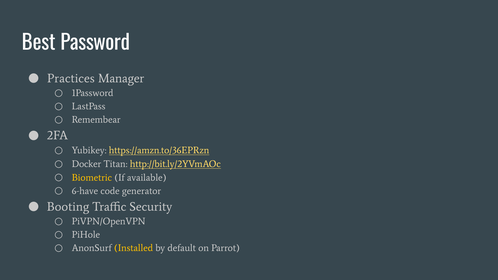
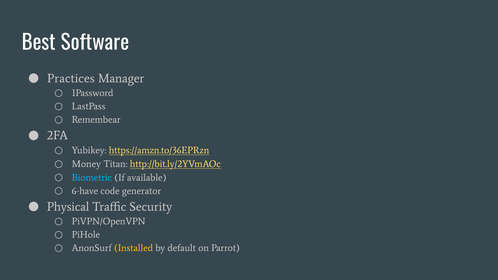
Password: Password -> Software (95, 43)
Docker: Docker -> Money (86, 164)
Biometric colour: yellow -> light blue (92, 178)
Booting: Booting -> Physical (68, 207)
